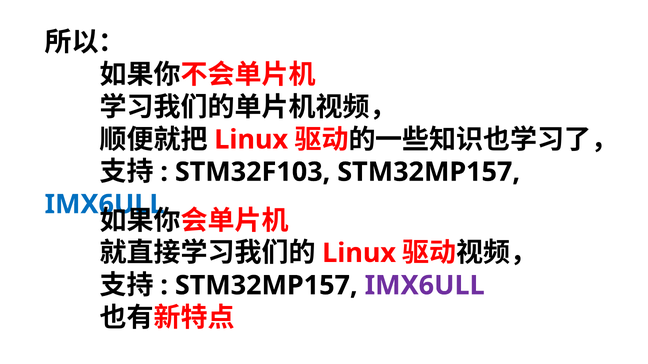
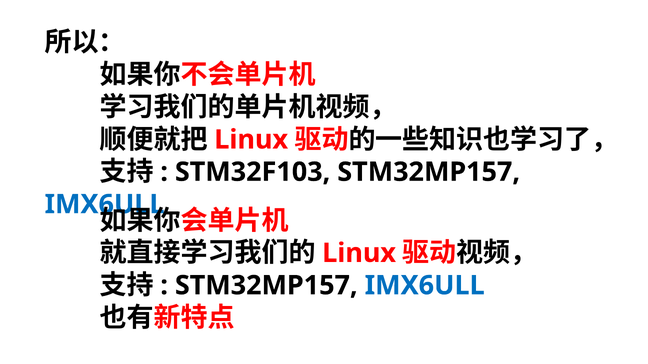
IMX6ULL colour: purple -> blue (425, 286)
